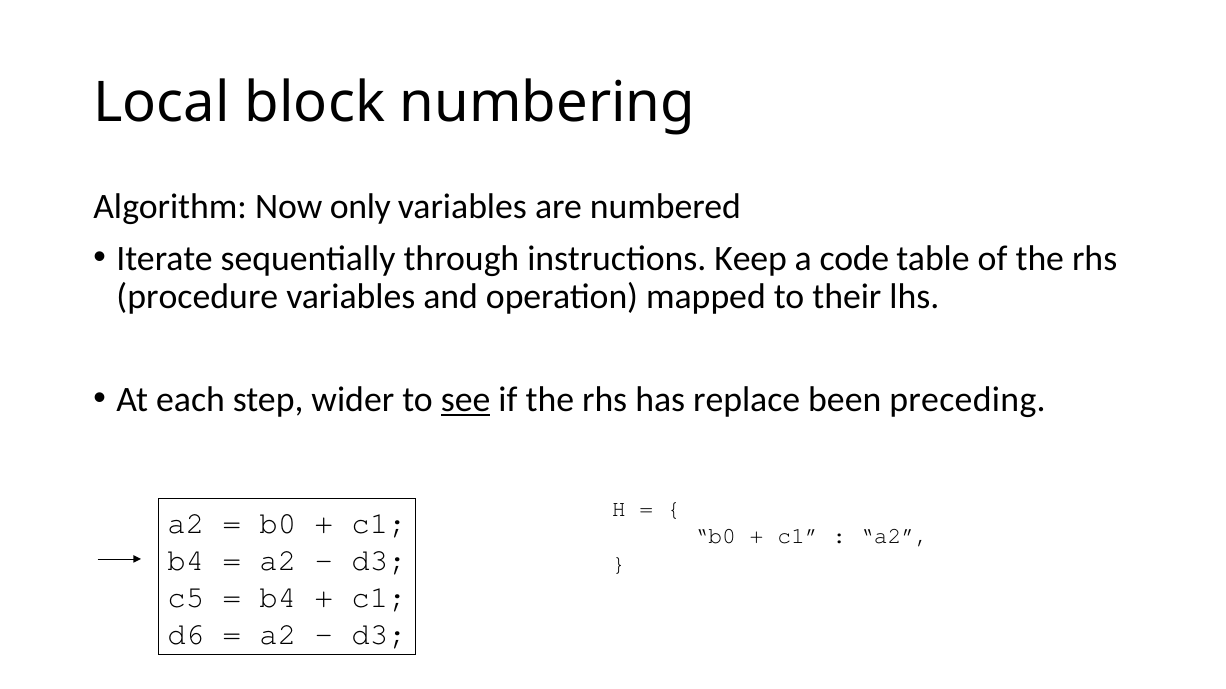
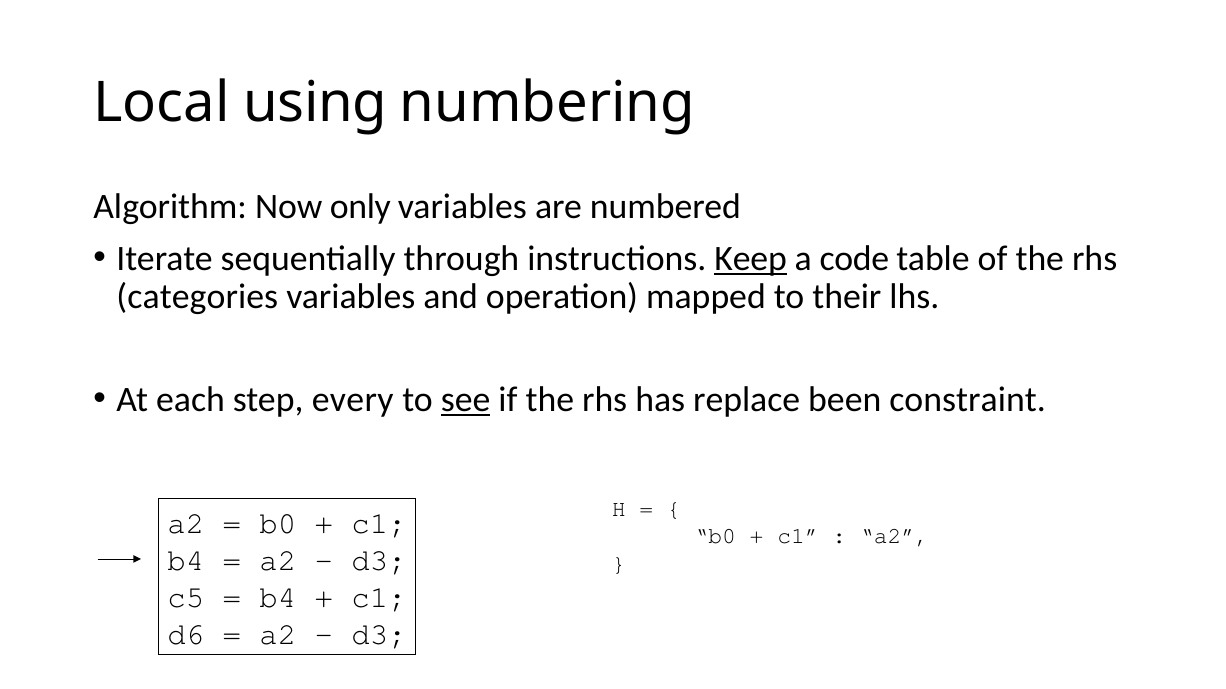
block: block -> using (315, 103)
Keep underline: none -> present (751, 259)
procedure: procedure -> categories (197, 297)
wider: wider -> every (353, 400)
preceding: preceding -> constraint (968, 400)
